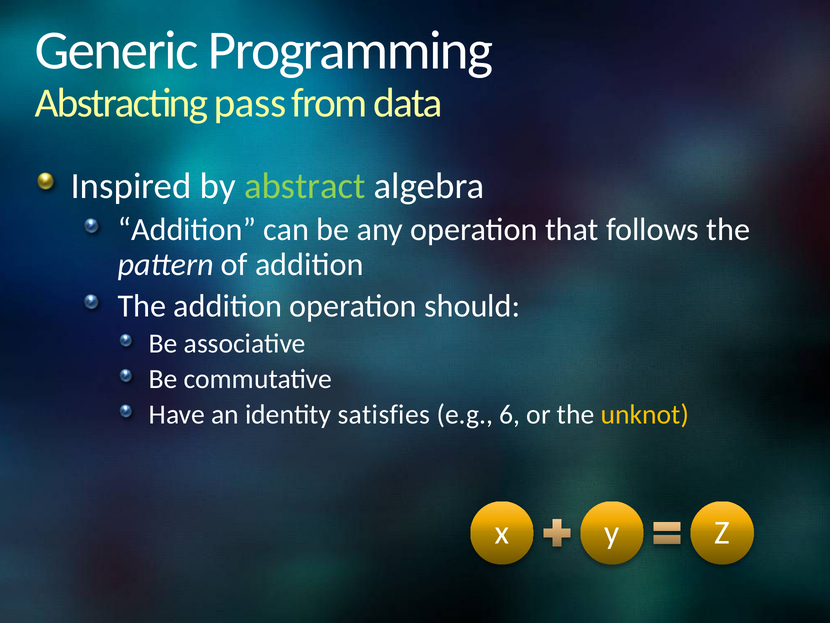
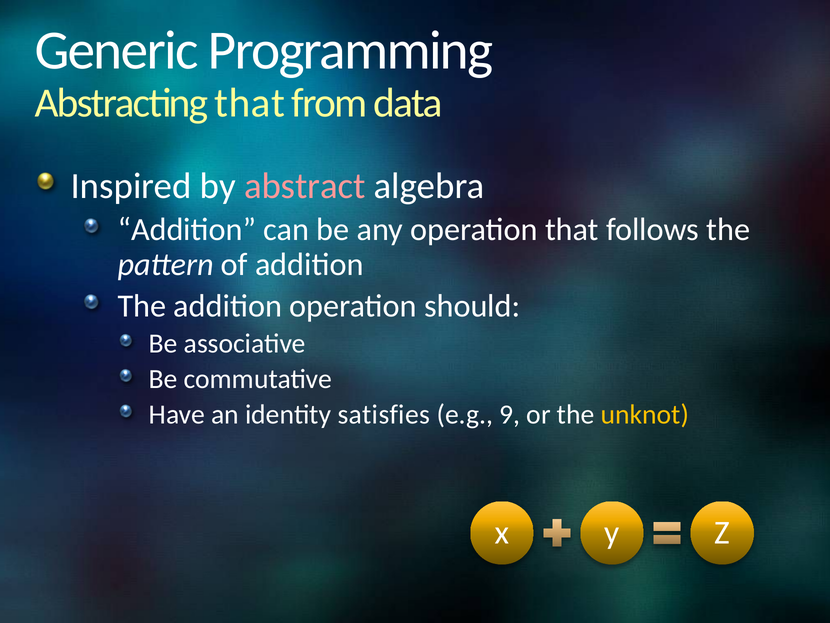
Abstracting pass: pass -> that (250, 103)
abstract colour: light green -> pink (305, 186)
6: 6 -> 9 (510, 414)
